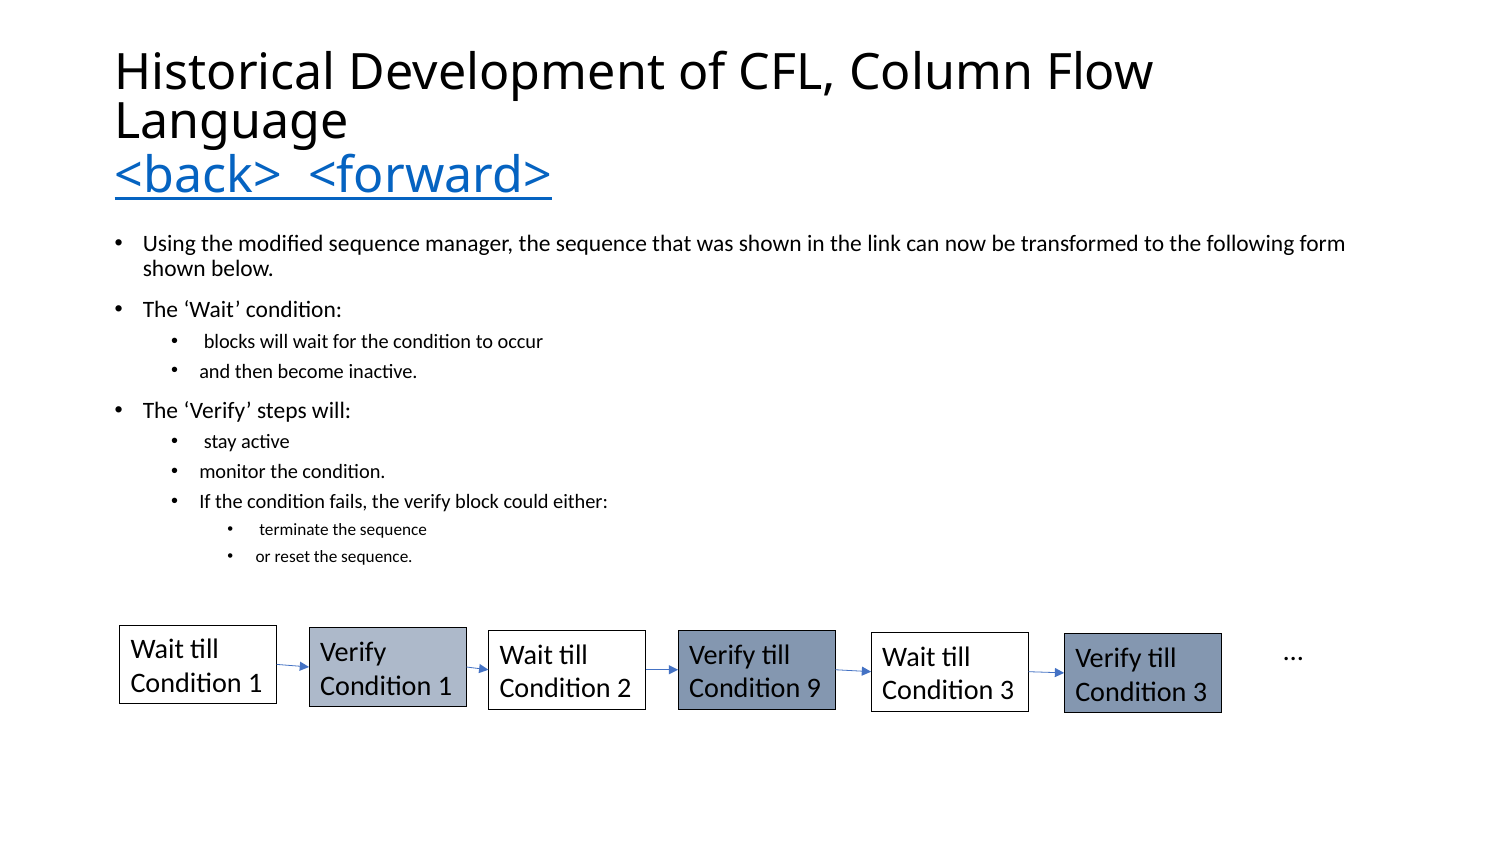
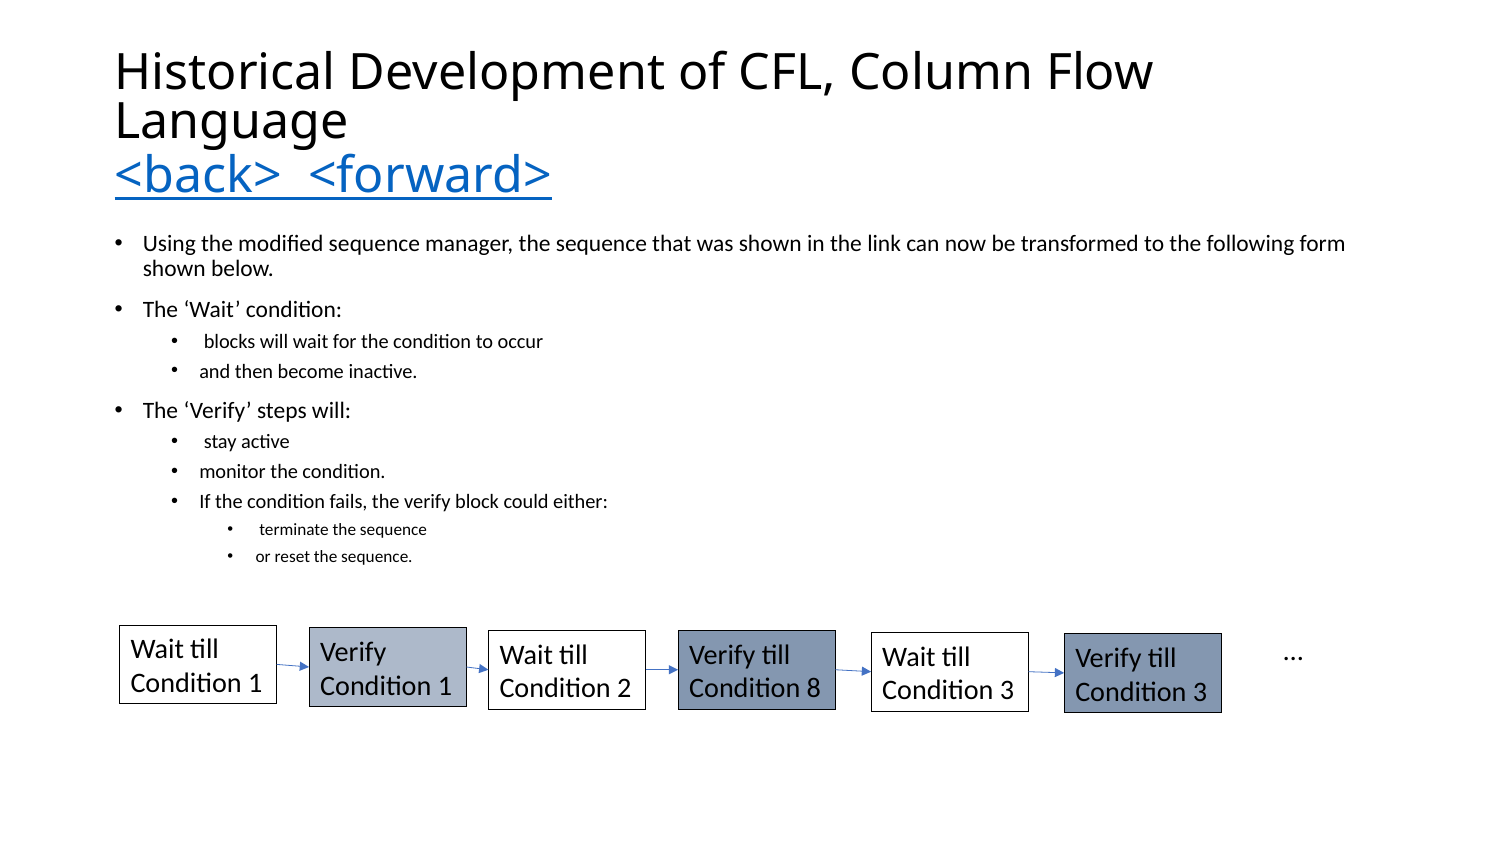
9: 9 -> 8 (814, 689)
